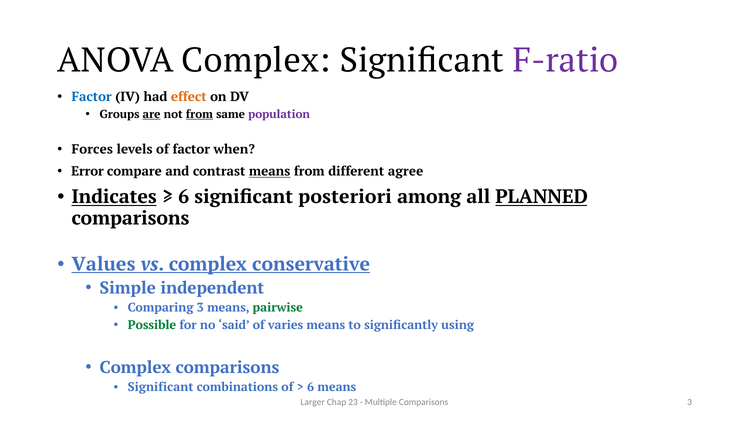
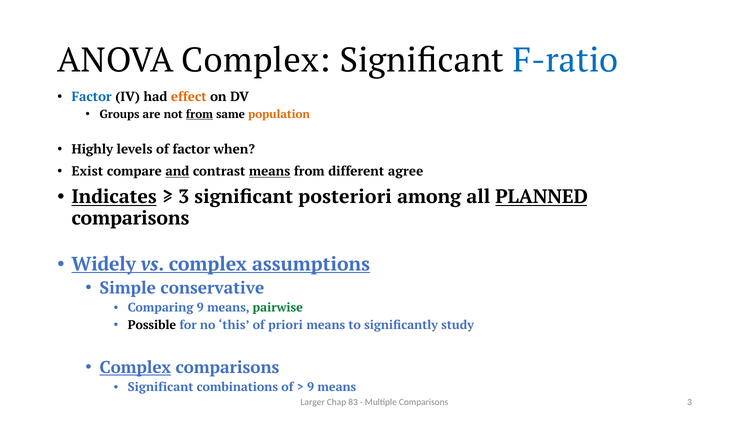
F-ratio colour: purple -> blue (565, 60)
are underline: present -> none (152, 114)
population colour: purple -> orange (279, 114)
Forces: Forces -> Highly (92, 150)
Error: Error -> Exist (87, 172)
and underline: none -> present (177, 172)
6: 6 -> 3 (184, 197)
Values: Values -> Widely (104, 264)
conservative: conservative -> assumptions (311, 264)
independent: independent -> conservative (212, 288)
Comparing 3: 3 -> 9 (200, 308)
Possible colour: green -> black (152, 325)
said: said -> this (234, 325)
varies: varies -> priori (285, 325)
using: using -> study (458, 325)
Complex underline: none -> present (135, 368)
6: 6 -> 9 (311, 388)
23: 23 -> 83 (353, 402)
